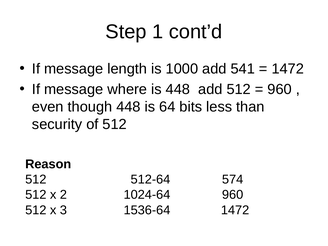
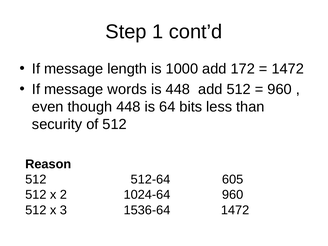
541: 541 -> 172 (243, 69)
where: where -> words (127, 89)
574: 574 -> 605 (233, 179)
